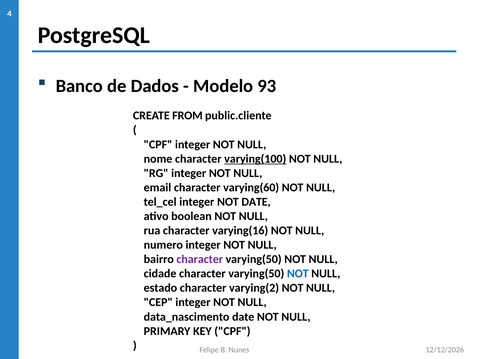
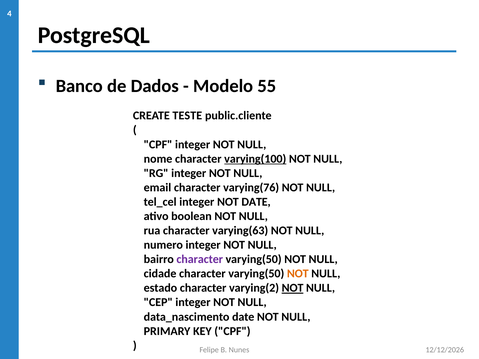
93: 93 -> 55 (267, 86)
FROM: FROM -> TESTE (187, 116)
varying(60: varying(60 -> varying(76 (251, 188)
varying(16: varying(16 -> varying(63 (240, 231)
NOT colour: blue -> orange (298, 274)
NOT underline: none -> present (293, 288)
